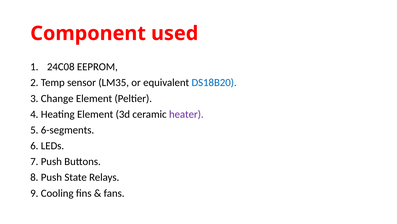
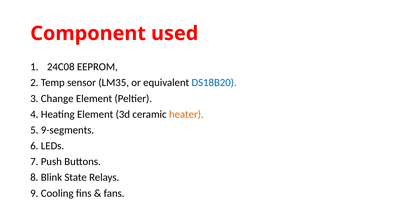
heater colour: purple -> orange (186, 114)
6-segments: 6-segments -> 9-segments (68, 130)
8 Push: Push -> Blink (51, 177)
